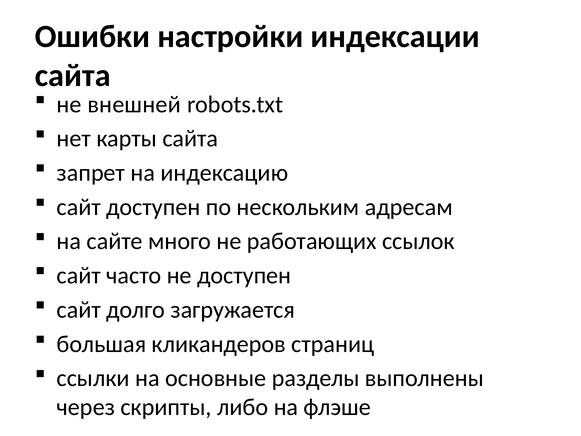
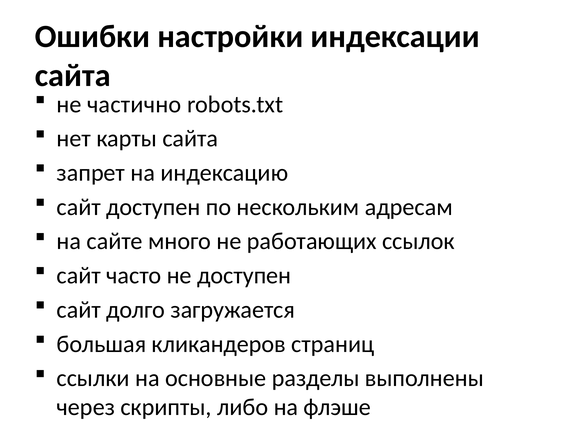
внешней: внешней -> частично (134, 104)
